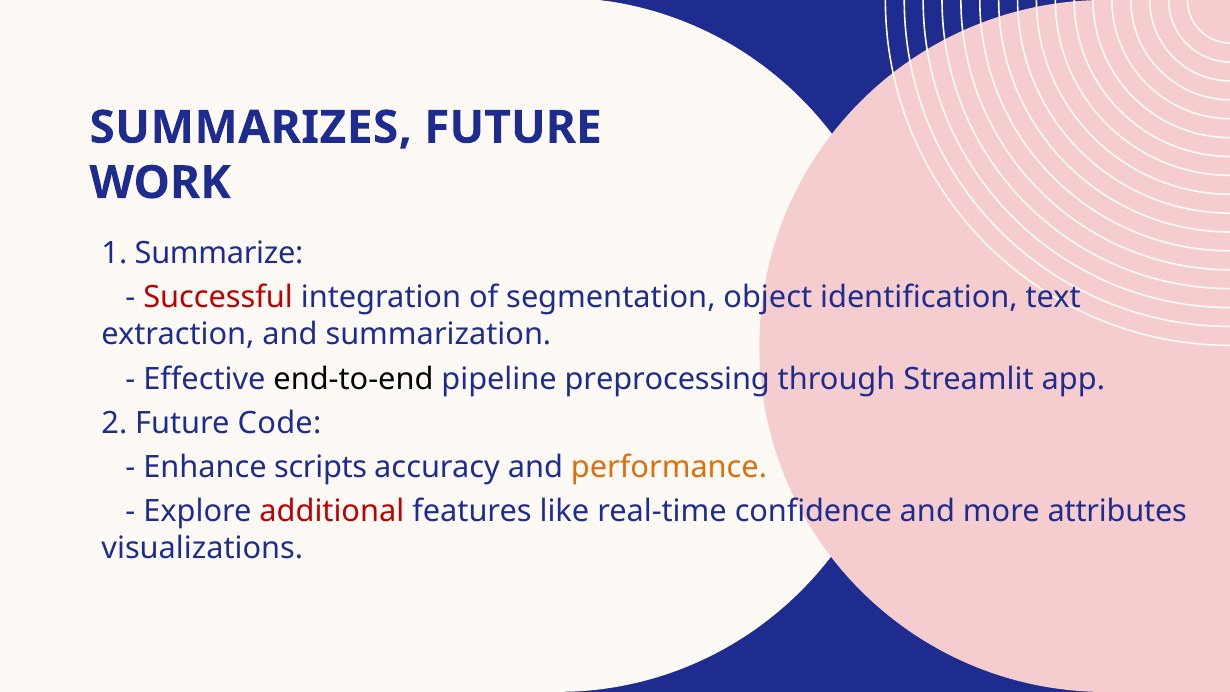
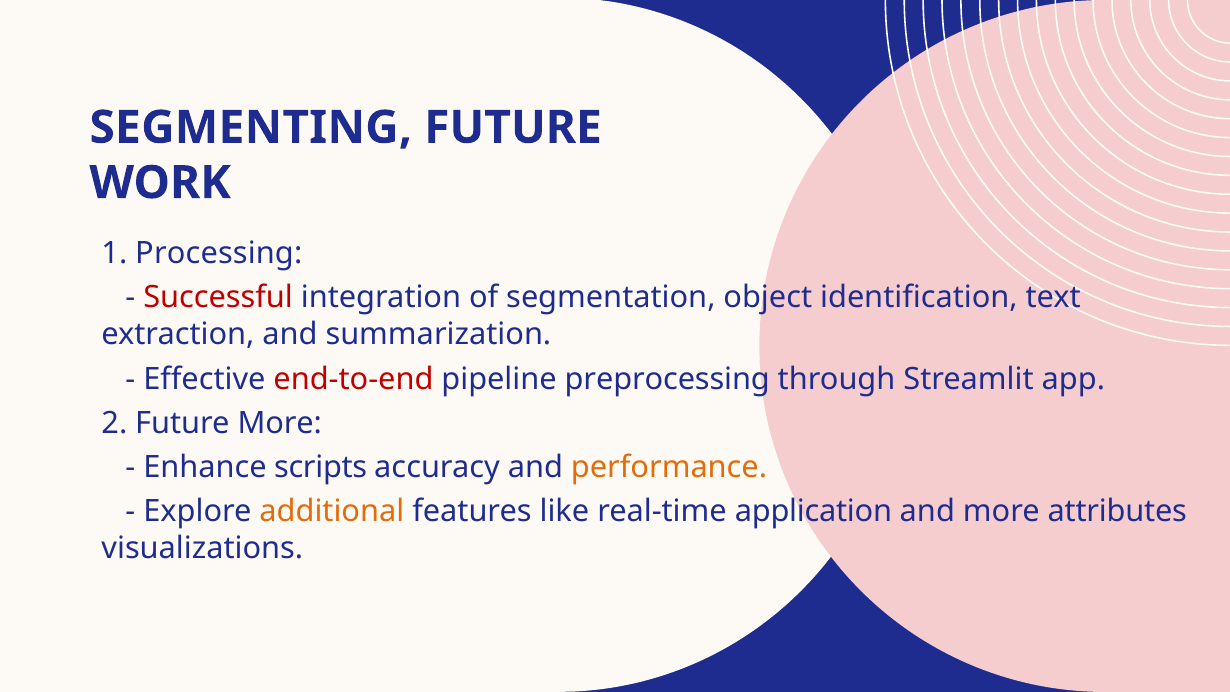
SUMMARIZES: SUMMARIZES -> SEGMENTING (251, 128)
Summarize: Summarize -> Processing (219, 253)
end-to-end colour: black -> red (353, 379)
Future Code: Code -> More (280, 423)
additional colour: red -> orange (332, 512)
confidence: confidence -> application (813, 512)
